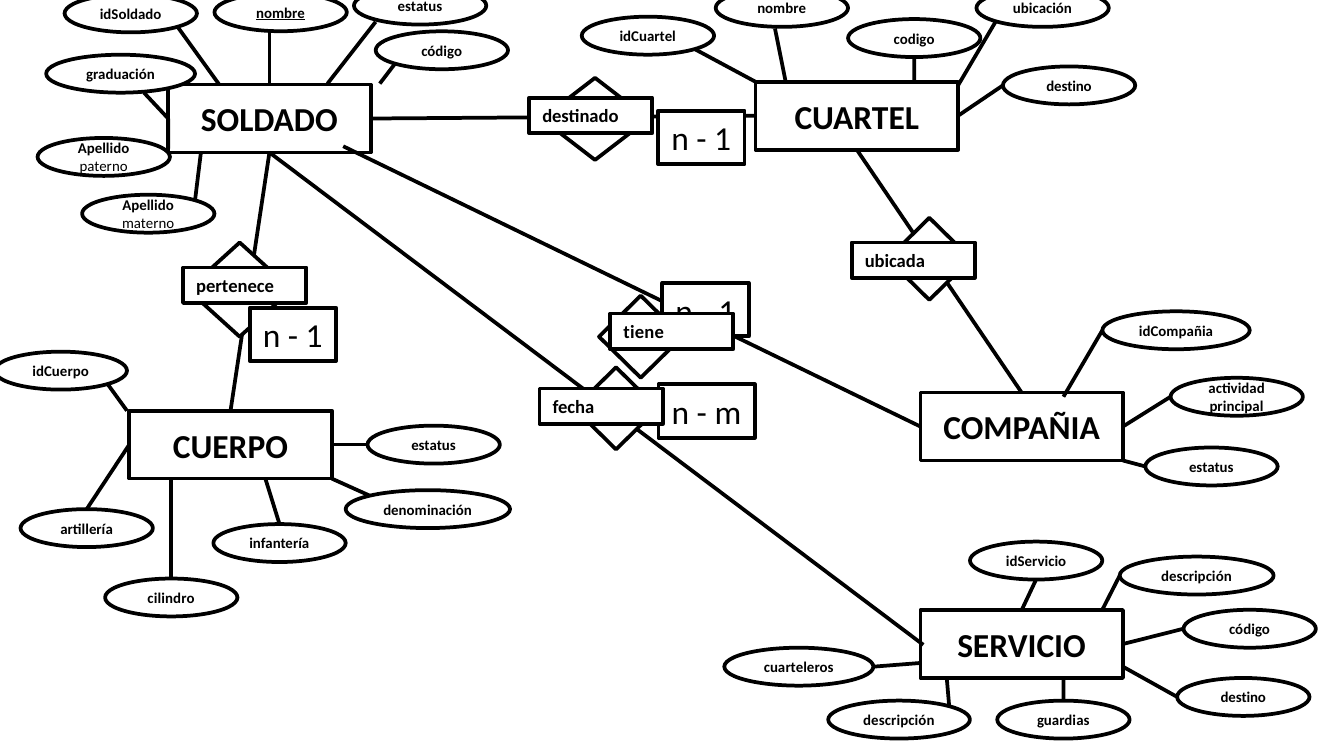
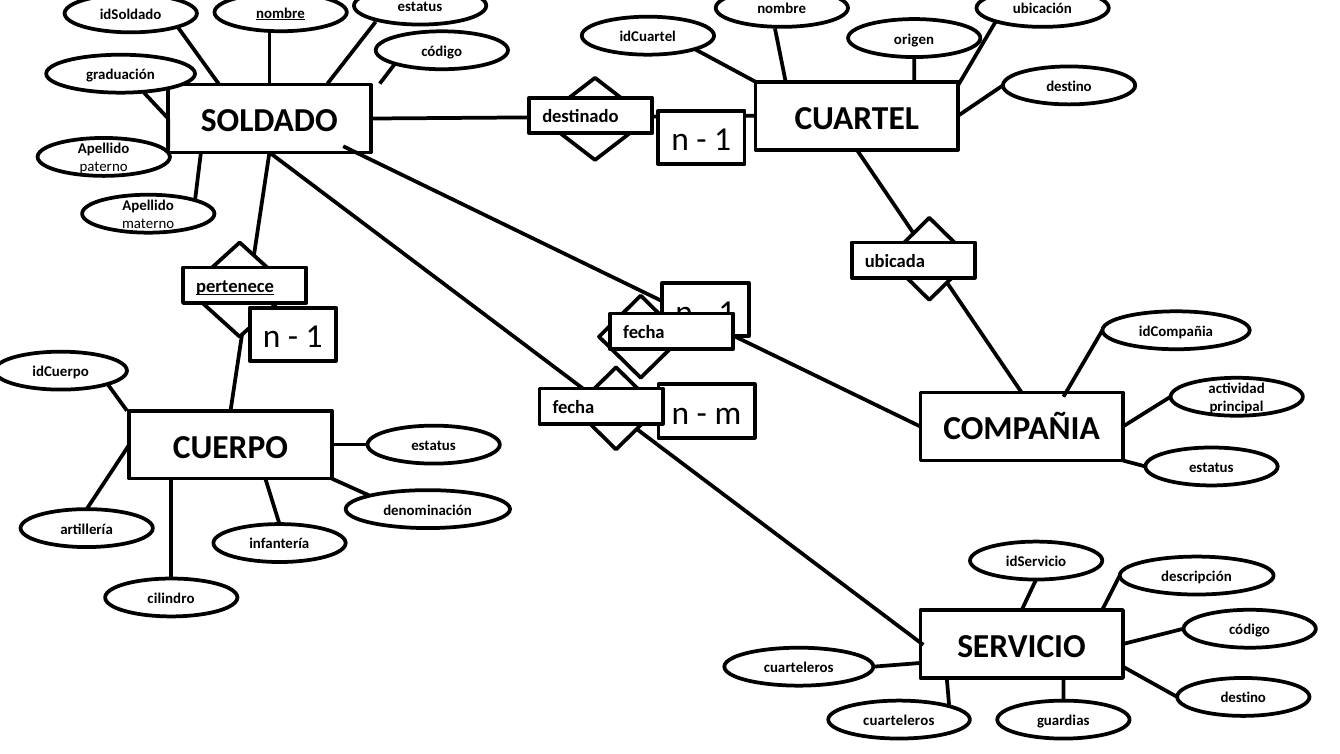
codigo: codigo -> origen (914, 39)
pertenece underline: none -> present (235, 286)
tiene: tiene -> fecha (644, 333)
descripción: descripción -> cuarteleros (899, 720)
